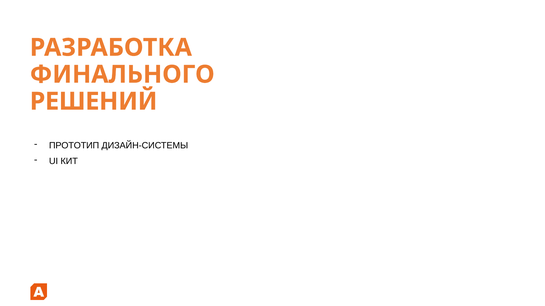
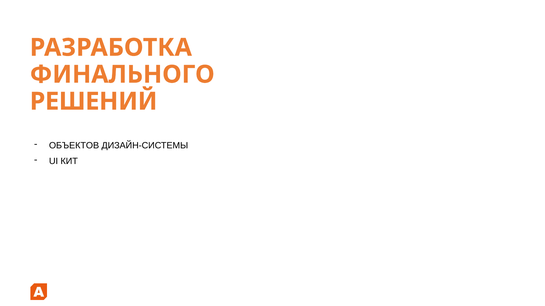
ПРОТОТИП: ПРОТОТИП -> ОБЪЕКТОВ (74, 146)
